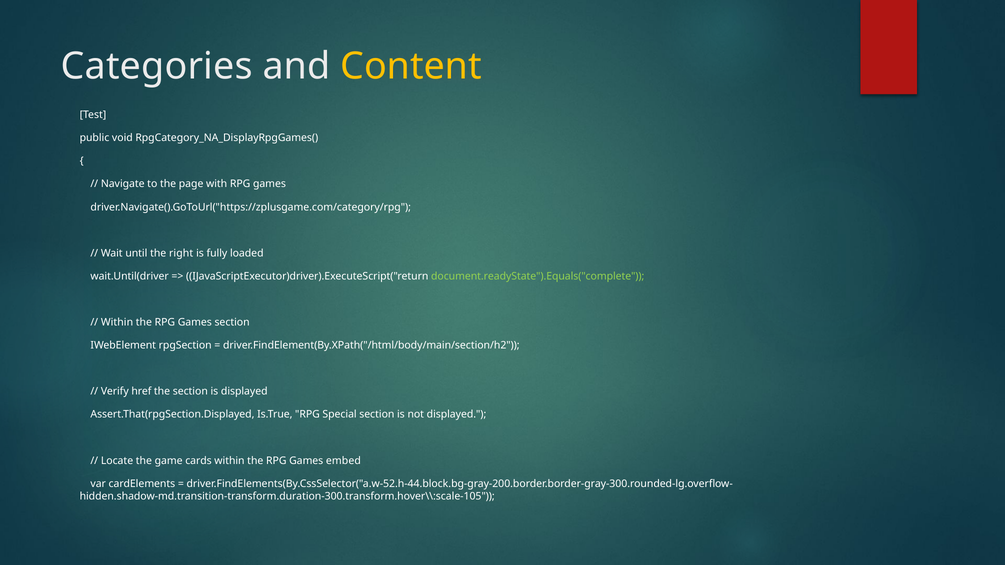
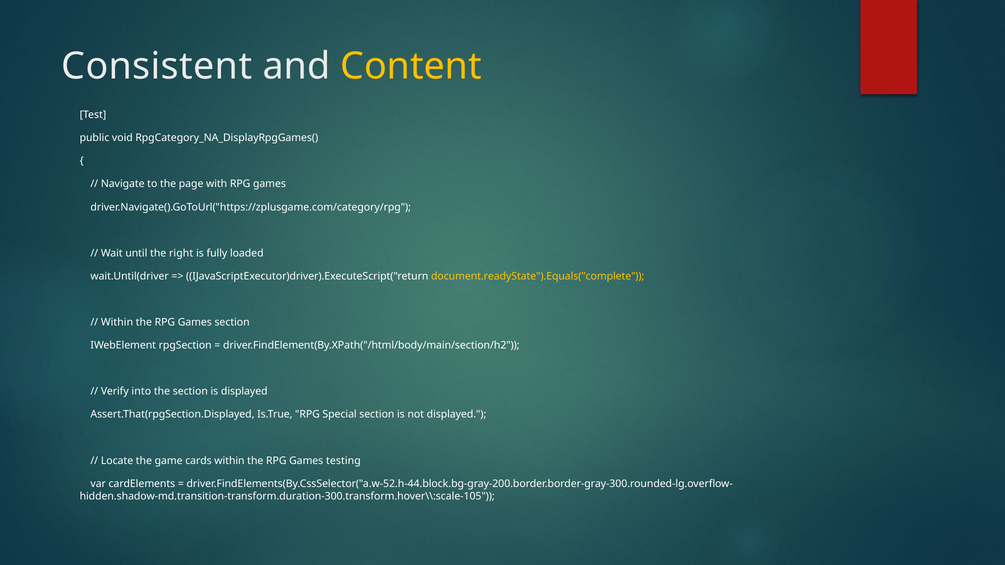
Categories: Categories -> Consistent (157, 66)
document.readyState").Equals("complete colour: light green -> yellow (538, 276)
href: href -> into (141, 392)
embed: embed -> testing (343, 461)
